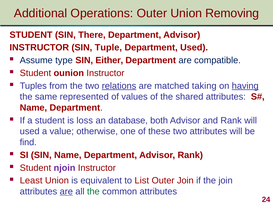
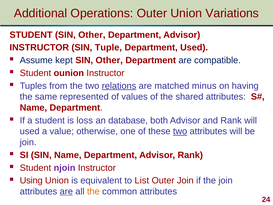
Removing: Removing -> Variations (232, 13)
STUDENT SIN There: There -> Other (92, 35)
type: type -> kept (64, 60)
Either: Either -> Other (109, 60)
taking: taking -> minus (204, 86)
having underline: present -> none (245, 86)
two underline: none -> present (180, 131)
find: find -> join (28, 142)
Least: Least -> Using (31, 180)
the colour: green -> orange (93, 191)
